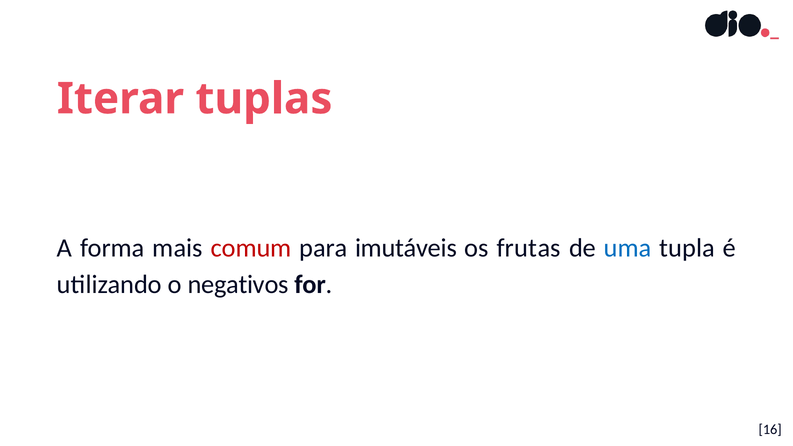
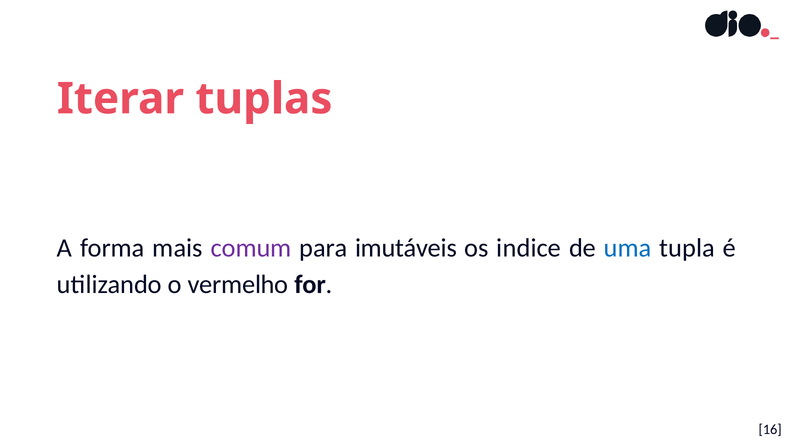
comum colour: red -> purple (251, 248)
frutas: frutas -> indice (529, 248)
negativos: negativos -> vermelho (238, 285)
